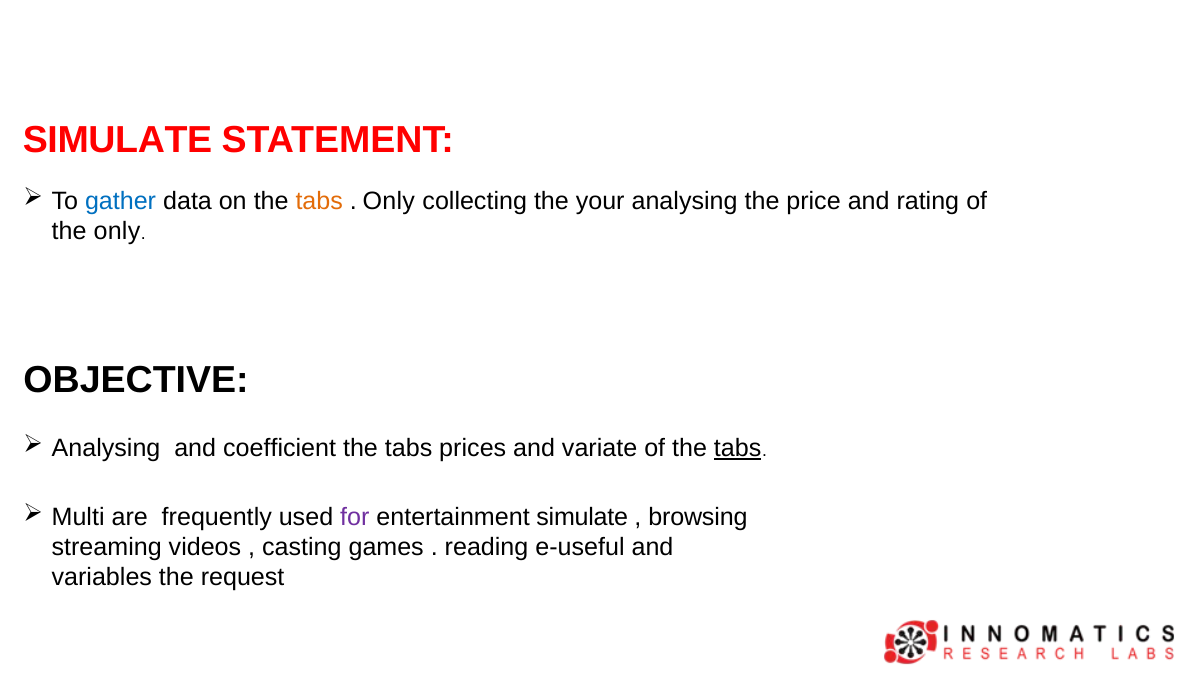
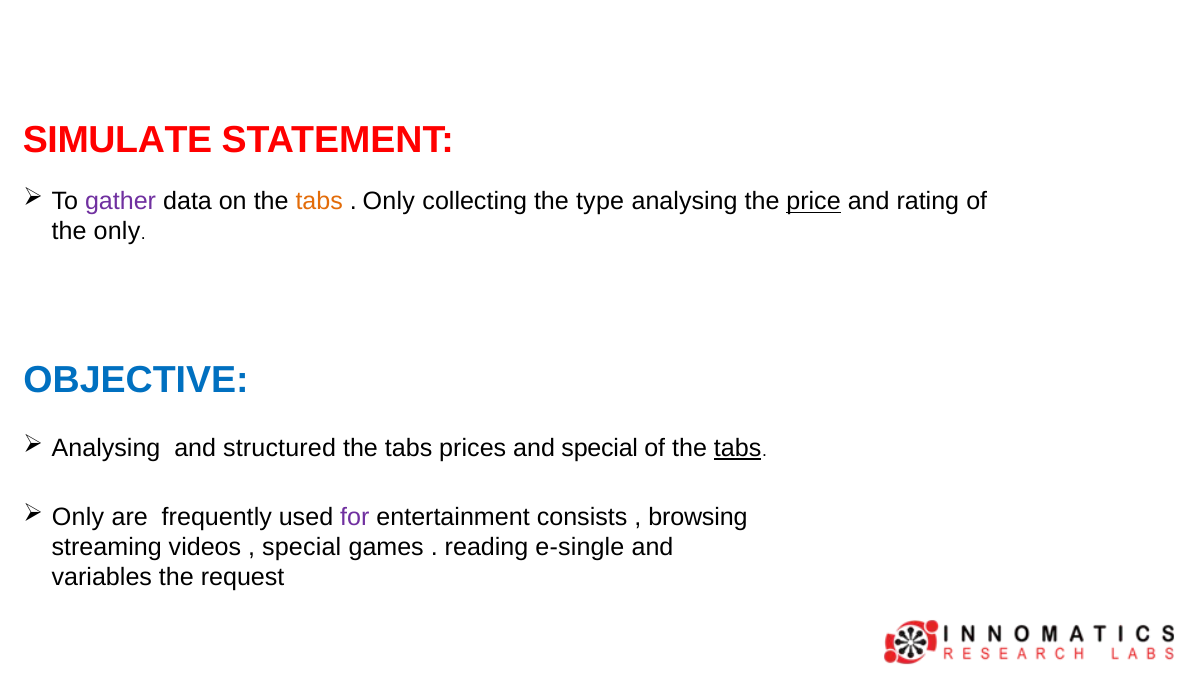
gather colour: blue -> purple (121, 201)
your: your -> type (600, 201)
price underline: none -> present (814, 201)
OBJECTIVE colour: black -> blue (136, 380)
coefficient: coefficient -> structured (280, 448)
and variate: variate -> special (600, 448)
Multi: Multi -> Only (78, 517)
entertainment simulate: simulate -> consists (582, 517)
casting: casting -> special (302, 547)
e-useful: e-useful -> e-single (580, 547)
